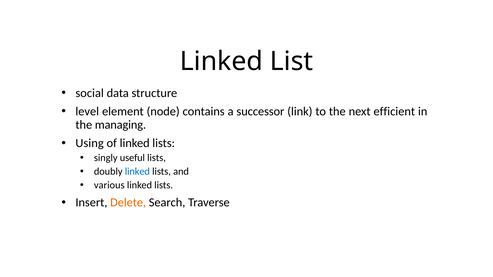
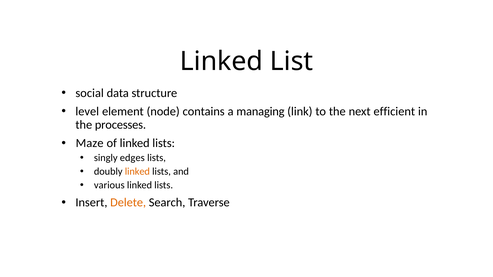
successor: successor -> managing (260, 112)
managing: managing -> processes (120, 125)
Using: Using -> Maze (90, 143)
useful: useful -> edges (132, 158)
linked colour: blue -> orange (137, 172)
